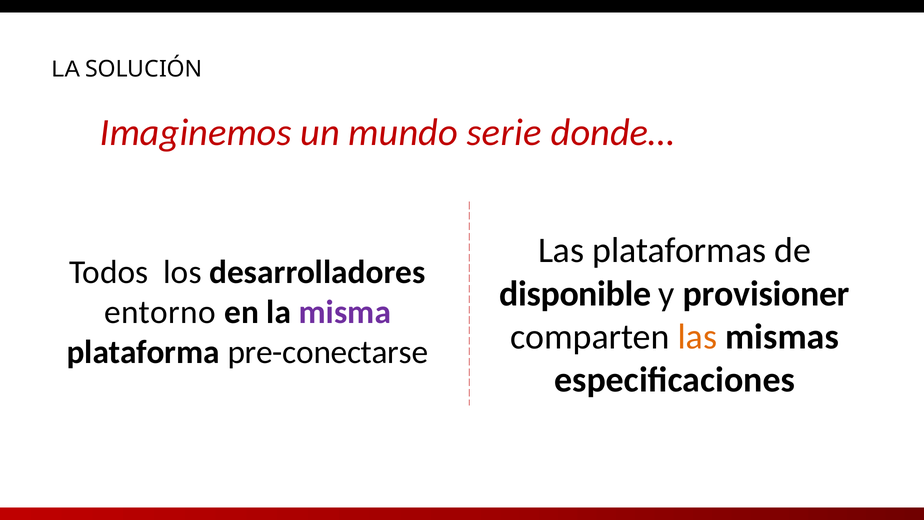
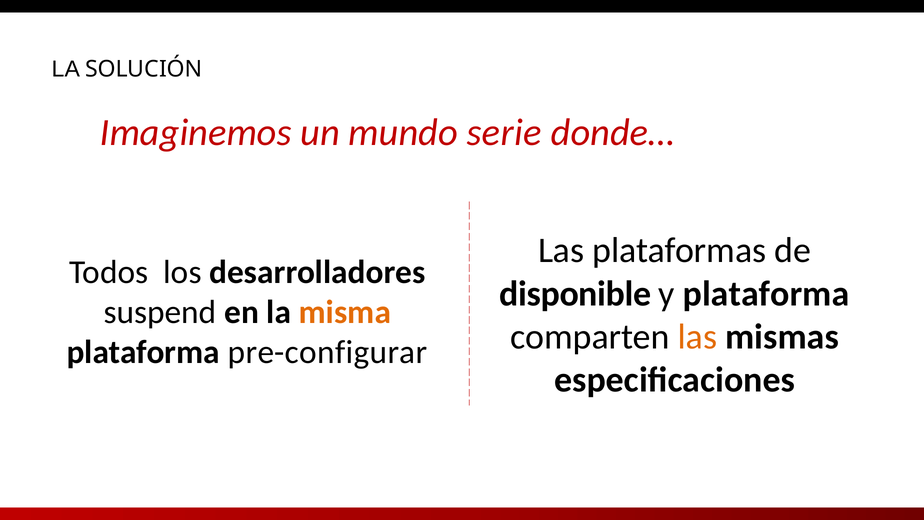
y provisioner: provisioner -> plataforma (766, 294)
entorno: entorno -> suspend (160, 312)
misma colour: purple -> orange (345, 312)
pre-conectarse: pre-conectarse -> pre-configurar (328, 352)
